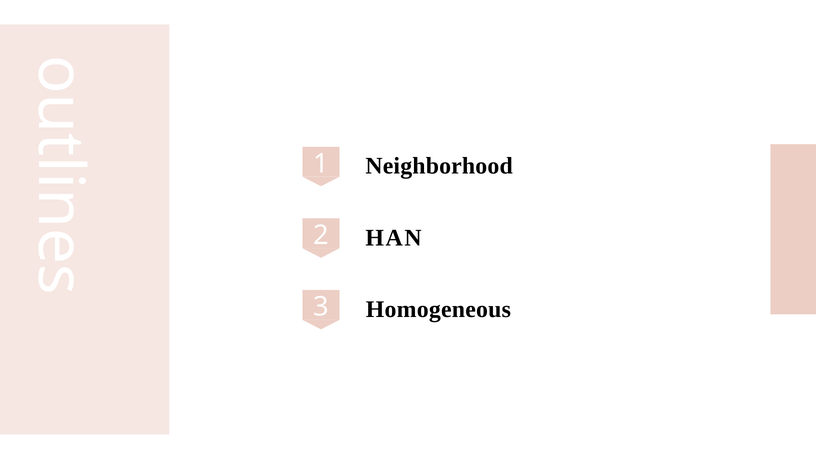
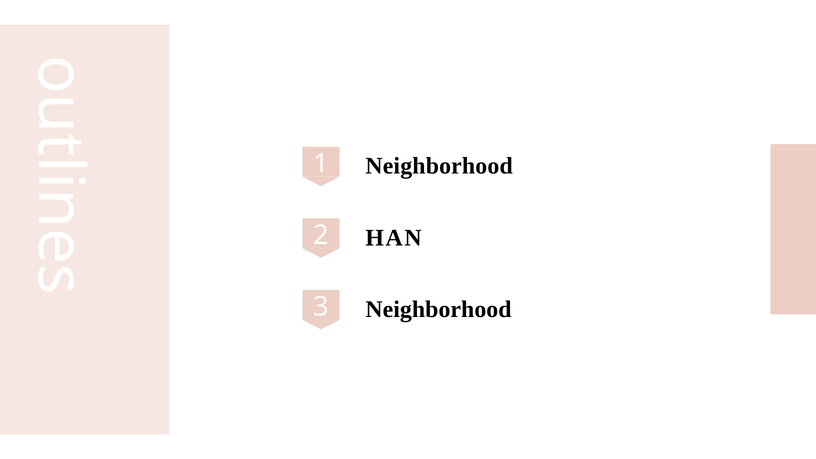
Homogeneous: Homogeneous -> Neighborhood (438, 309)
